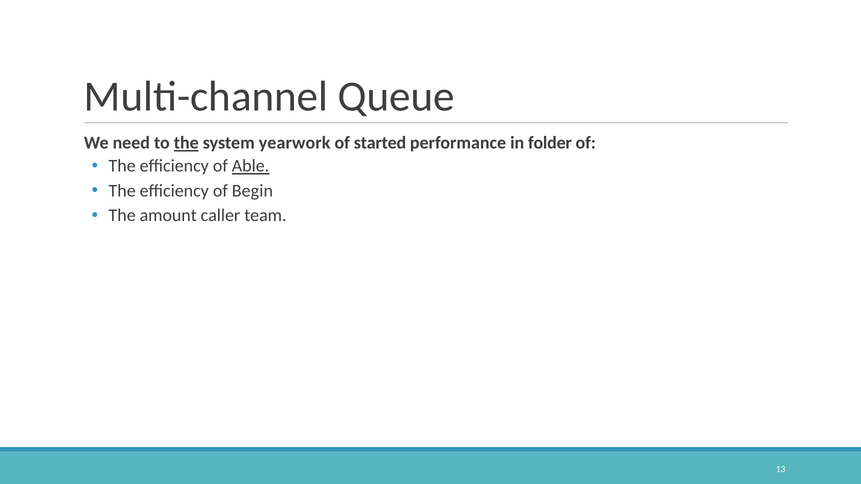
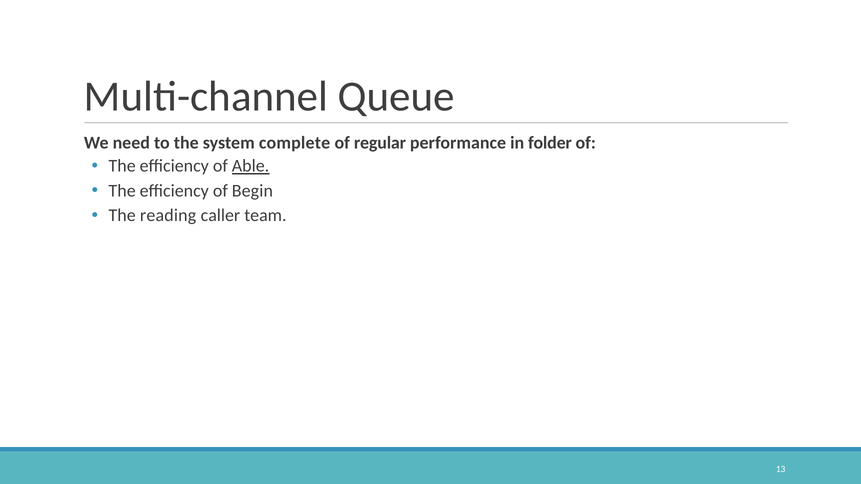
the underline: present -> none (186, 143)
yearwork: yearwork -> complete (295, 143)
started: started -> regular (380, 143)
amount: amount -> reading (168, 216)
